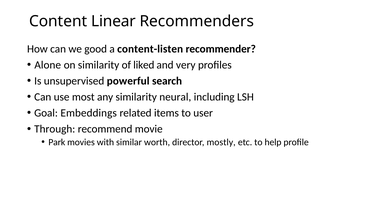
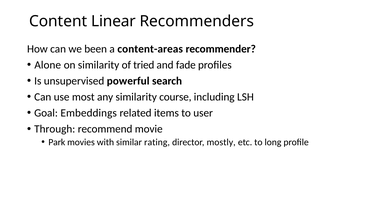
good: good -> been (96, 49)
content-listen: content-listen -> content-areas (150, 49)
liked: liked -> tried (144, 65)
very: very -> fade (186, 65)
neural: neural -> course (175, 97)
worth: worth -> rating (157, 142)
help: help -> long (273, 142)
